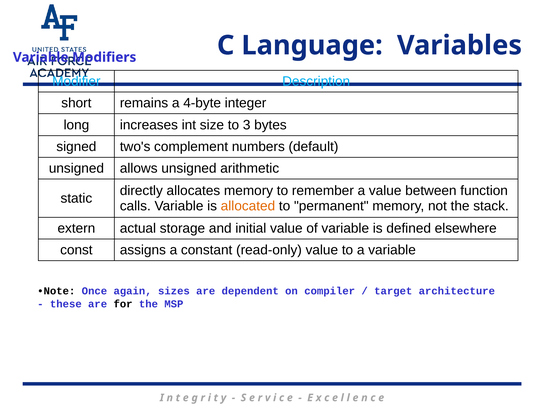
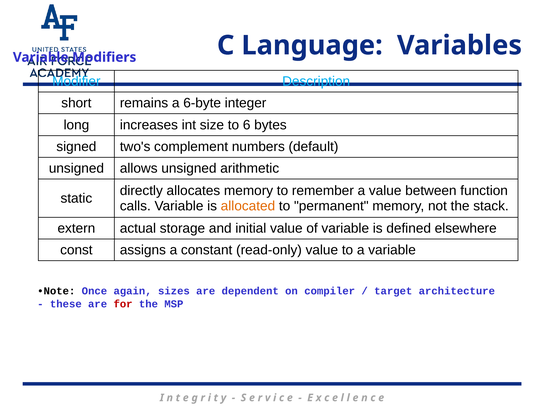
4-byte: 4-byte -> 6-byte (202, 103)
3: 3 -> 6 (247, 125)
for colour: black -> red (123, 304)
